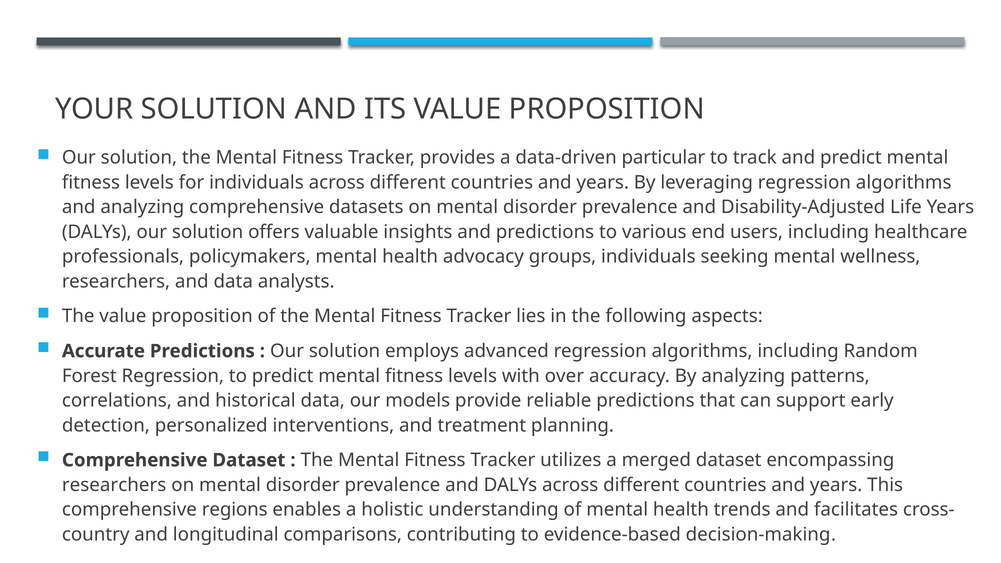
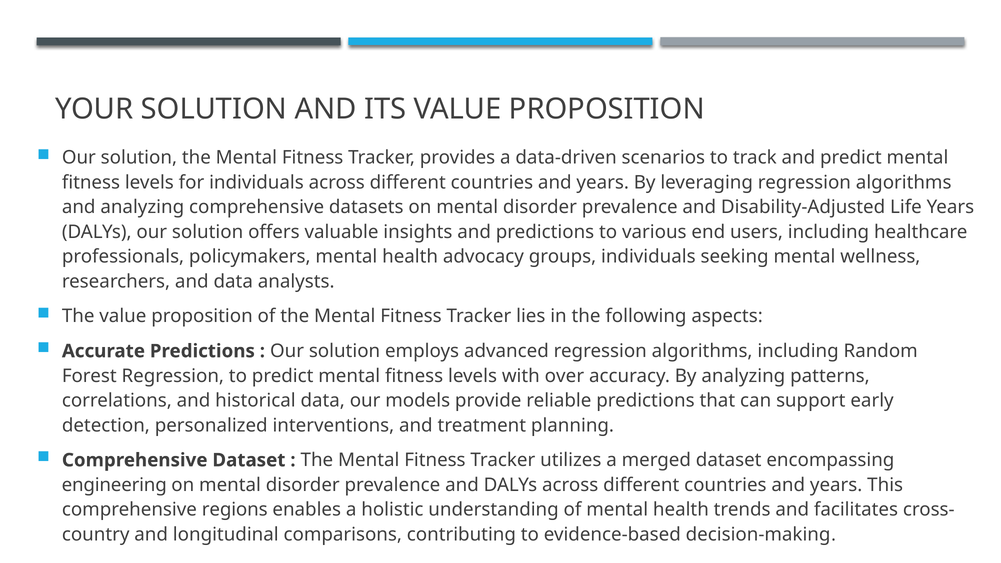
particular: particular -> scenarios (663, 158)
researchers: researchers -> engineering (114, 485)
